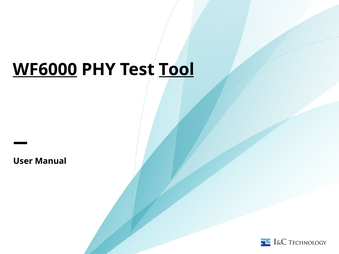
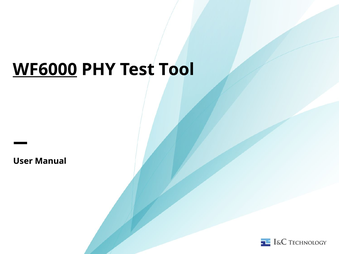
Tool underline: present -> none (176, 70)
